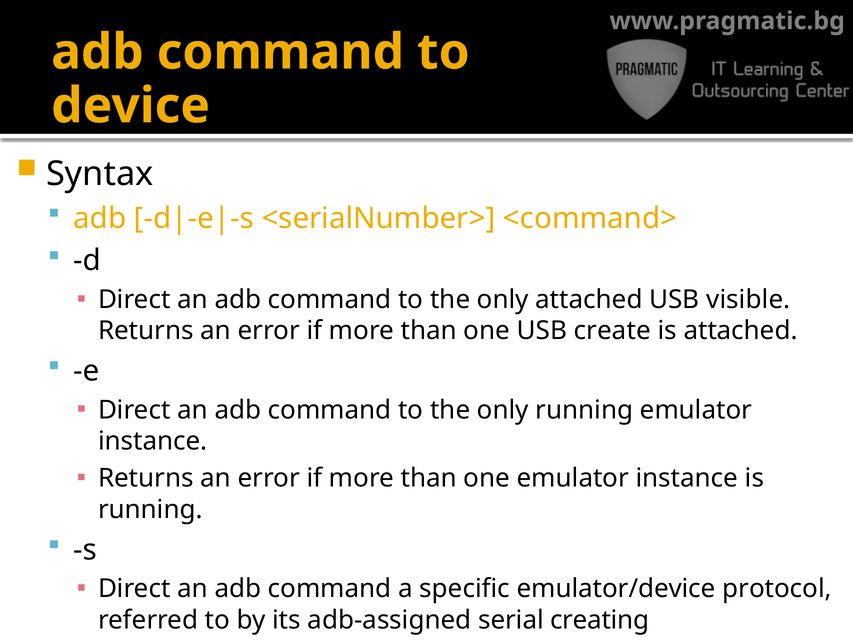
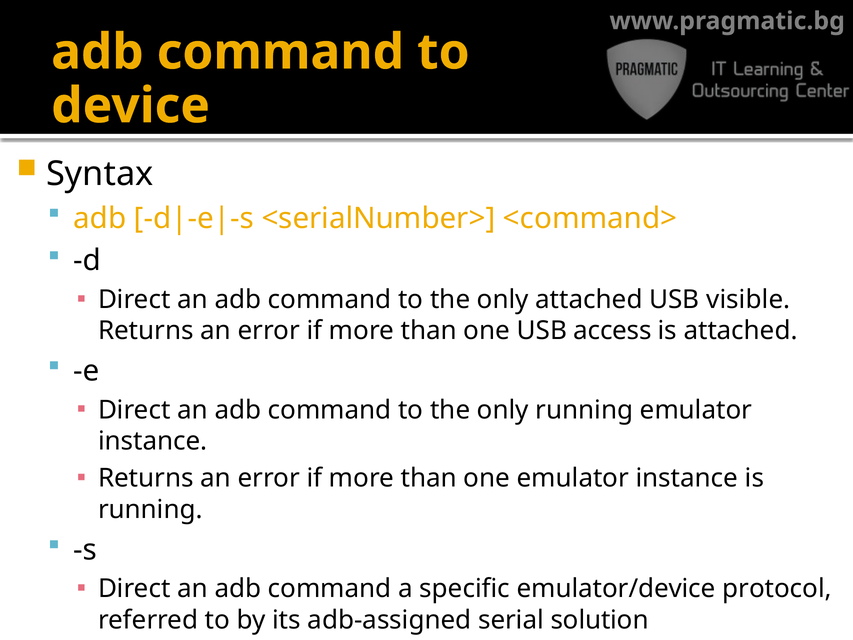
create: create -> access (612, 331)
creating: creating -> solution (600, 620)
